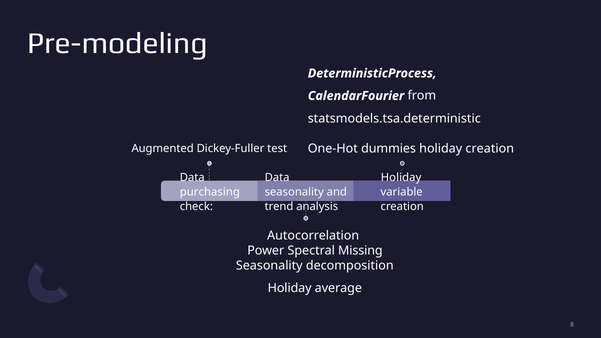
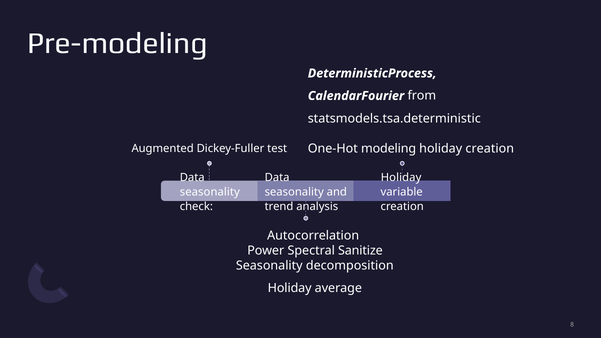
dummies: dummies -> modeling (389, 148)
purchasing: purchasing -> seasonality (210, 192)
Missing: Missing -> Sanitize (360, 250)
